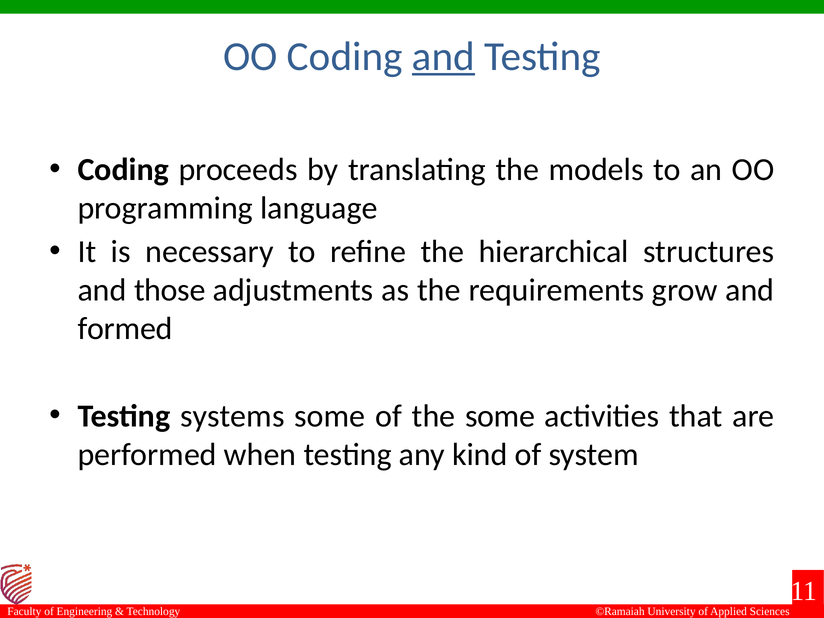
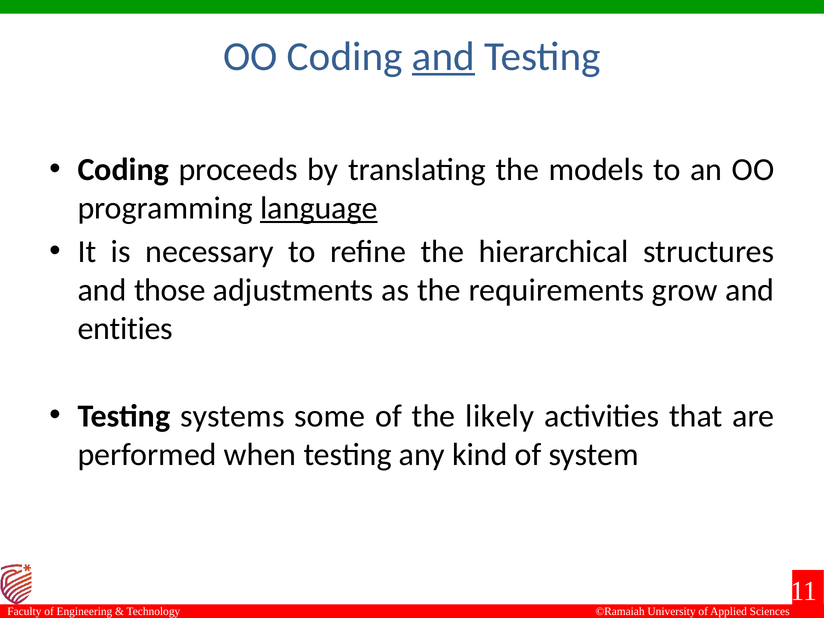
language underline: none -> present (319, 208)
formed: formed -> entities (125, 329)
the some: some -> likely (500, 416)
